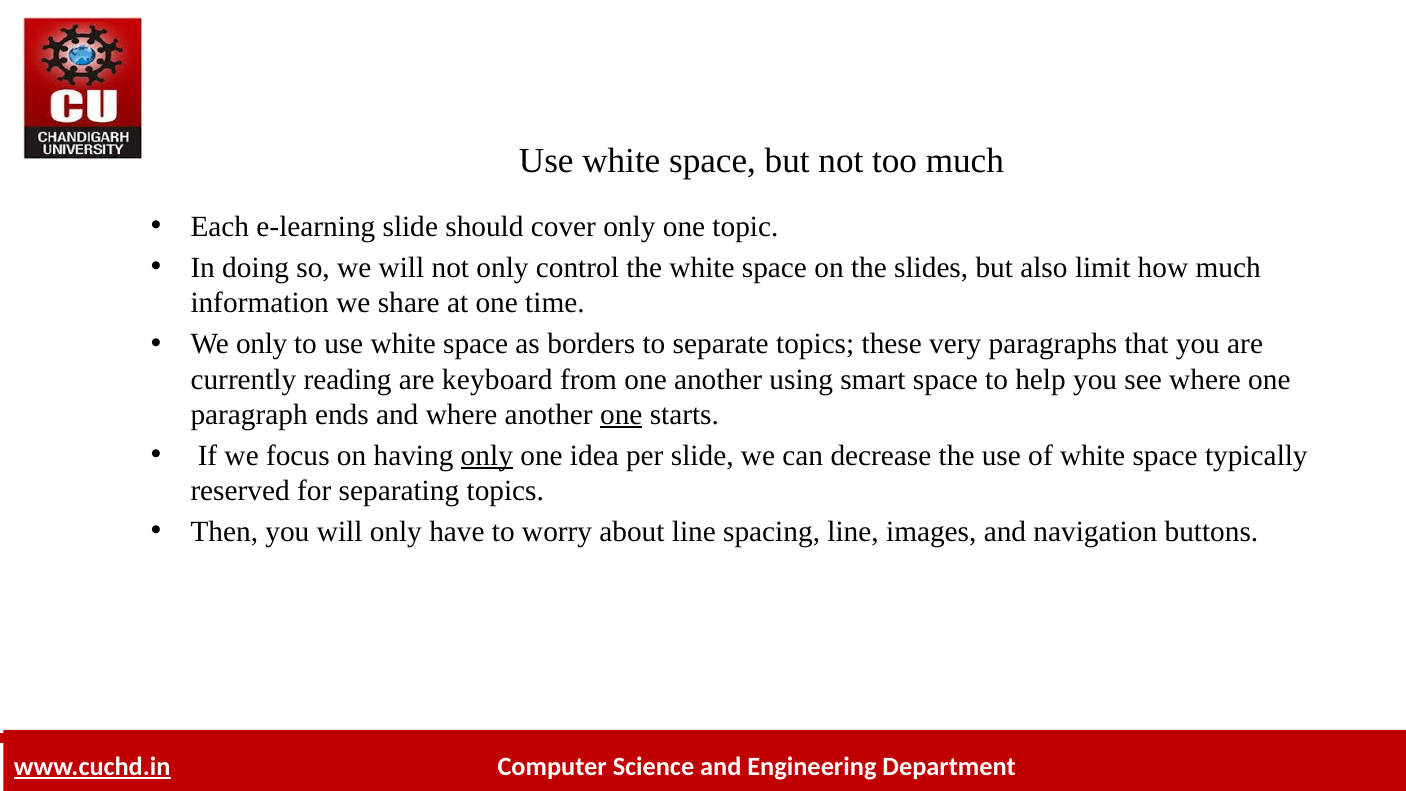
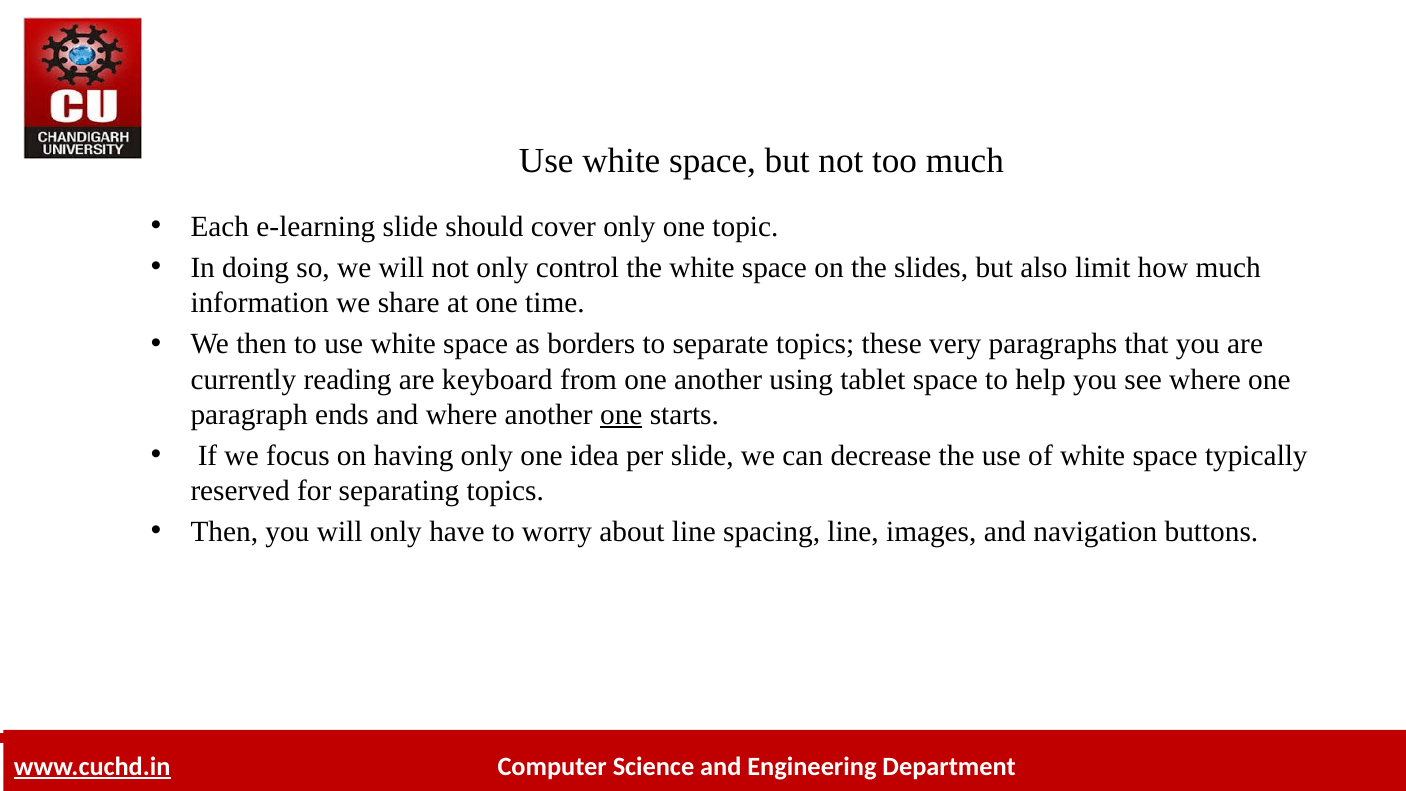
We only: only -> then (261, 344)
smart: smart -> tablet (873, 379)
only underline: present -> none (487, 456)
